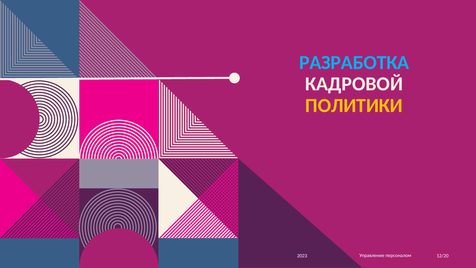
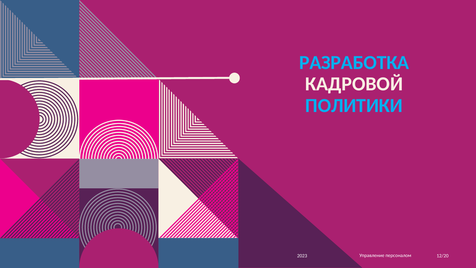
ПОЛИТИКИ colour: yellow -> light blue (354, 105)
